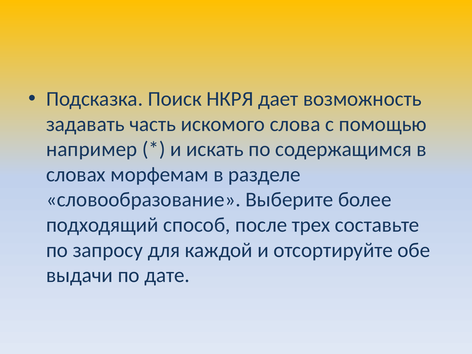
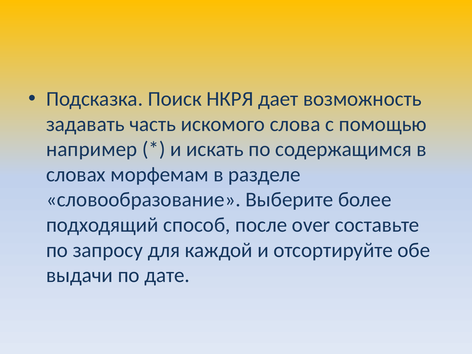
трех: трех -> over (311, 225)
